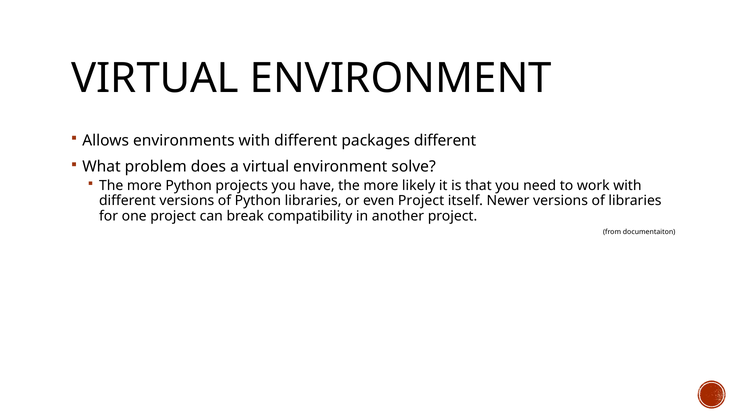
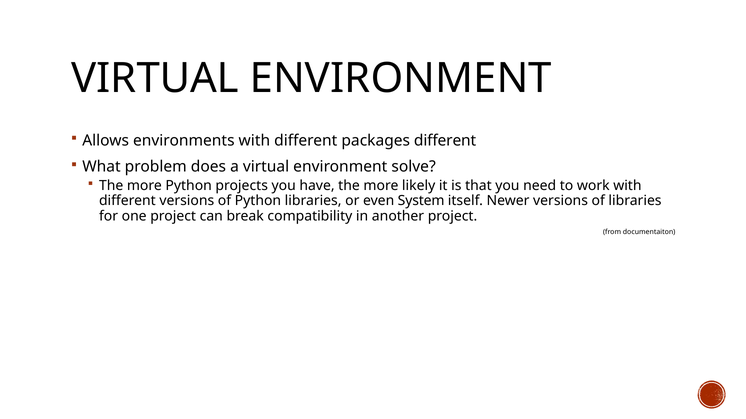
even Project: Project -> System (421, 201)
